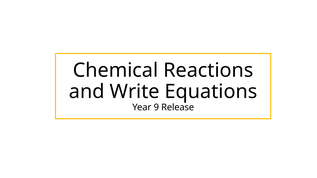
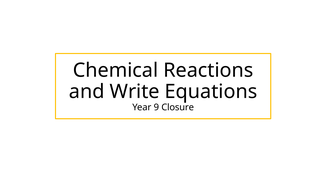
Release: Release -> Closure (178, 108)
